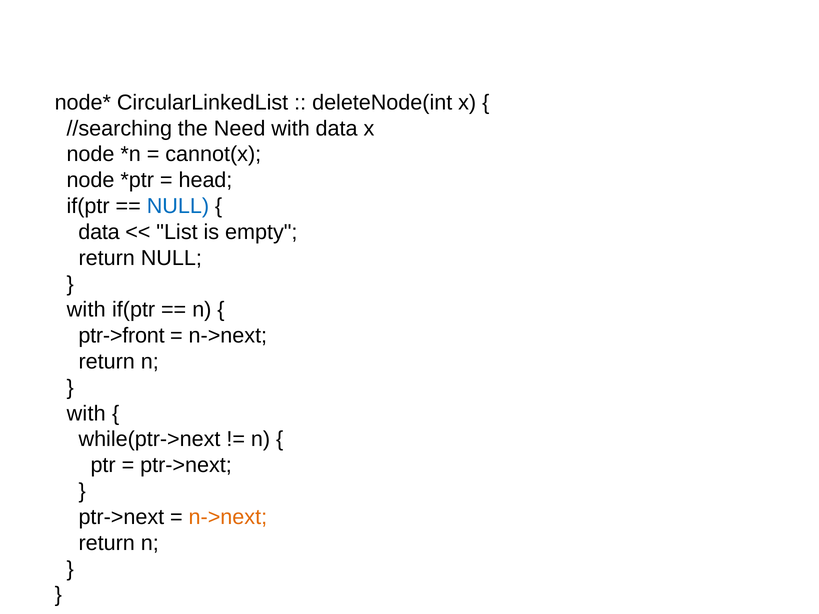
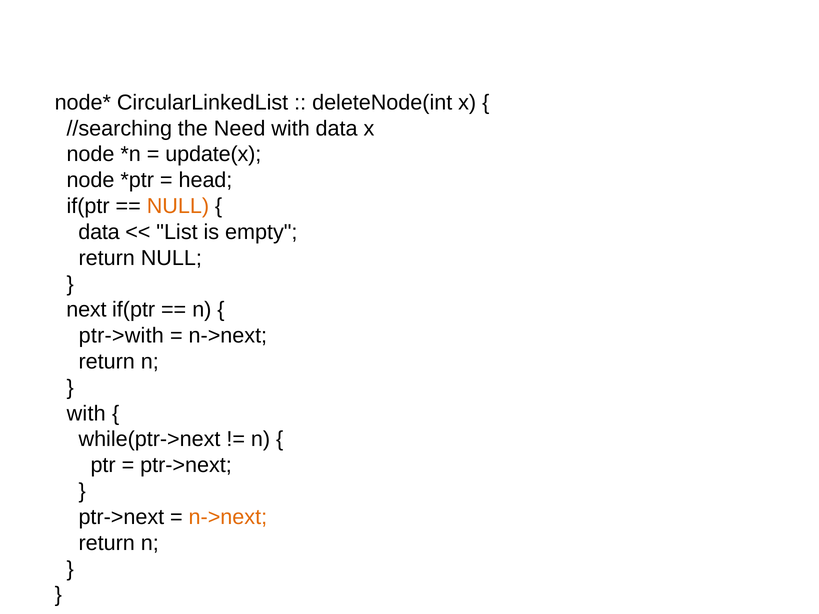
cannot(x: cannot(x -> update(x (213, 154)
NULL colour: blue -> orange (178, 206)
with: with -> next (86, 310)
ptr->front: ptr->front -> ptr->with (121, 336)
